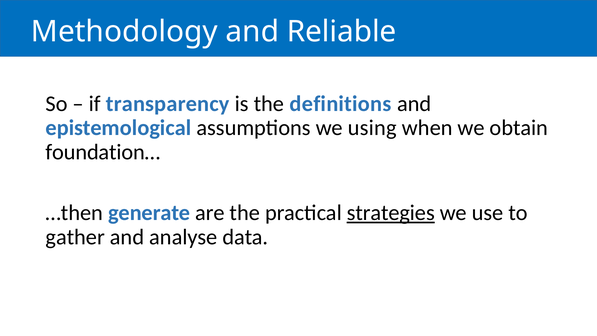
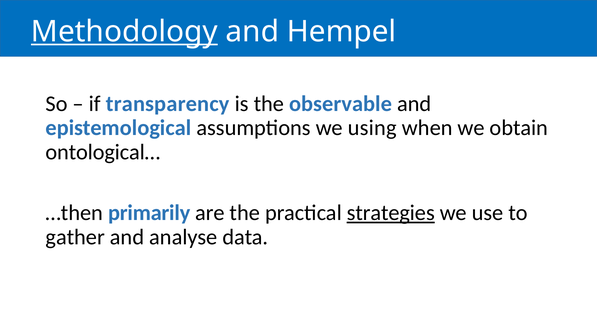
Methodology underline: none -> present (124, 32)
Reliable: Reliable -> Hempel (342, 32)
definitions: definitions -> observable (341, 104)
foundation…: foundation… -> ontological… (103, 152)
generate: generate -> primarily (149, 213)
